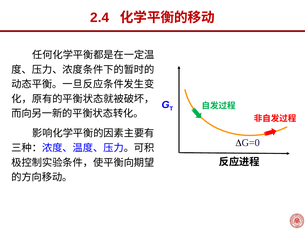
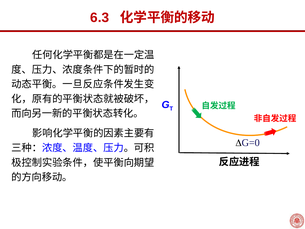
2.4: 2.4 -> 6.3 (100, 18)
